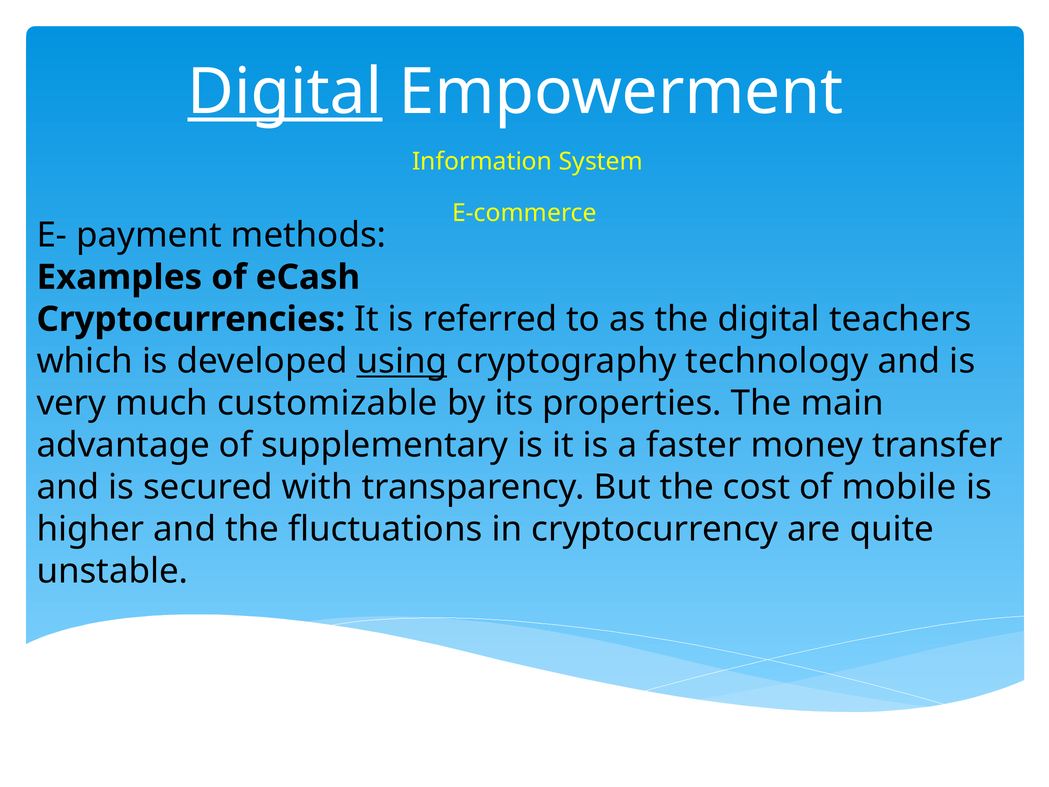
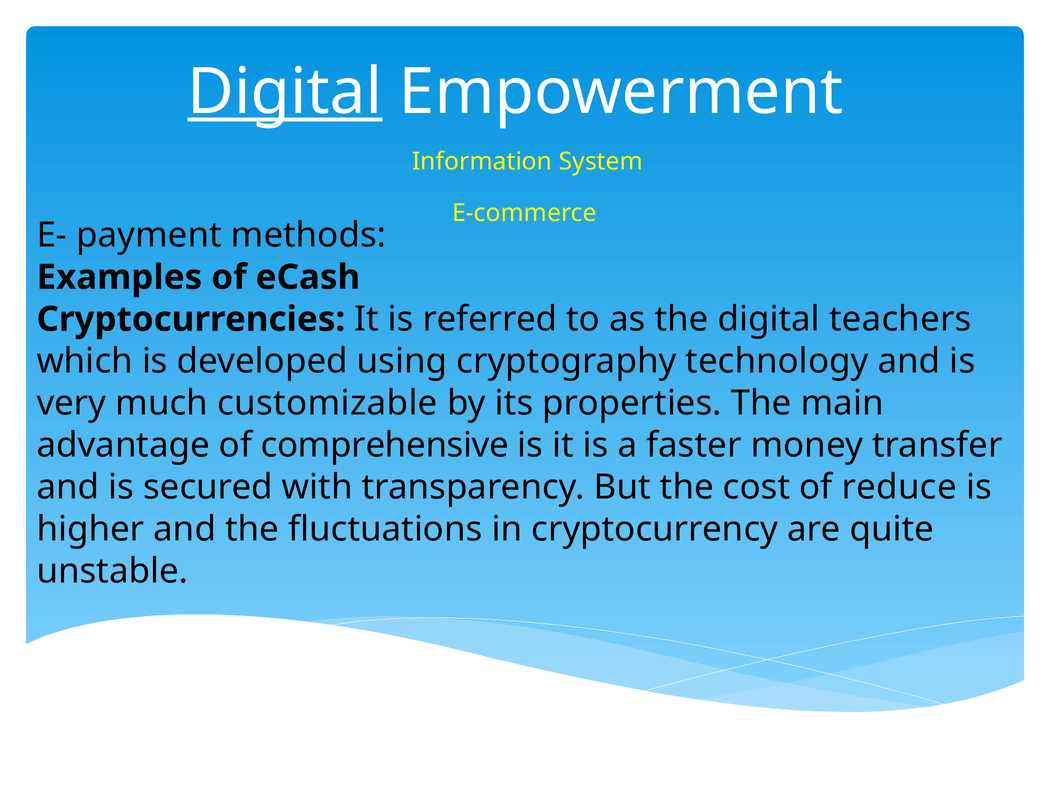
using underline: present -> none (402, 361)
supplementary: supplementary -> comprehensive (385, 445)
mobile: mobile -> reduce (899, 487)
